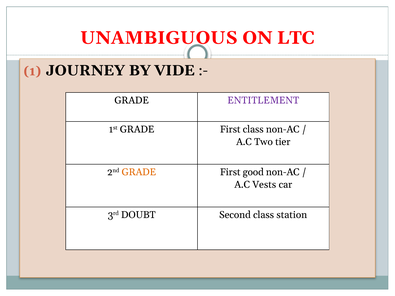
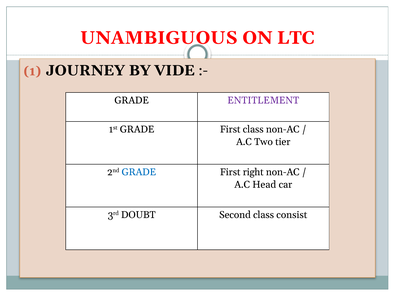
GRADE colour: orange -> blue (139, 172)
good: good -> right (253, 172)
Vests: Vests -> Head (264, 185)
station: station -> consist (292, 215)
